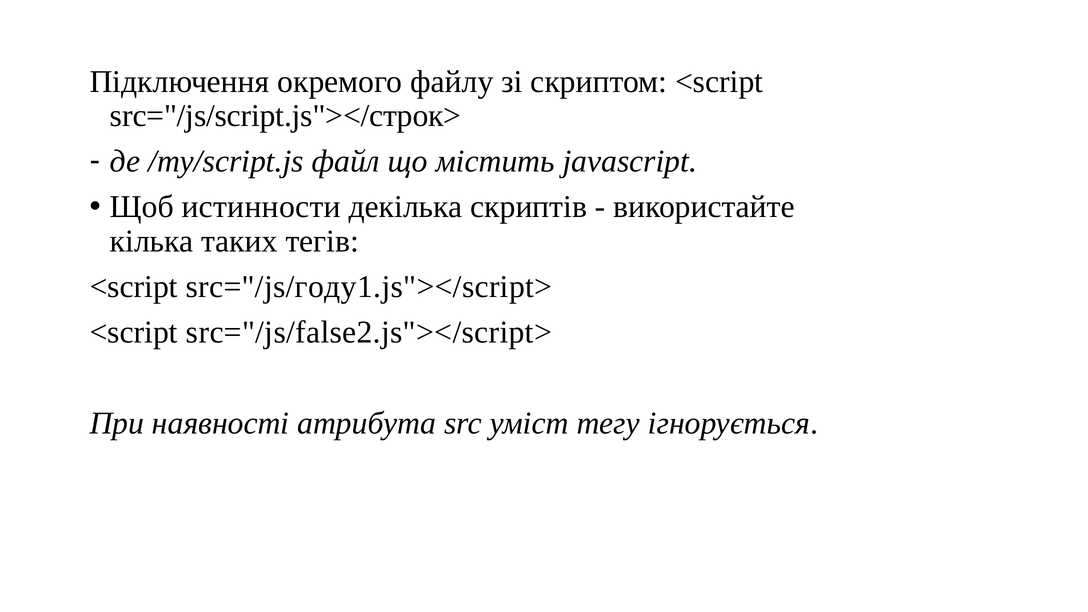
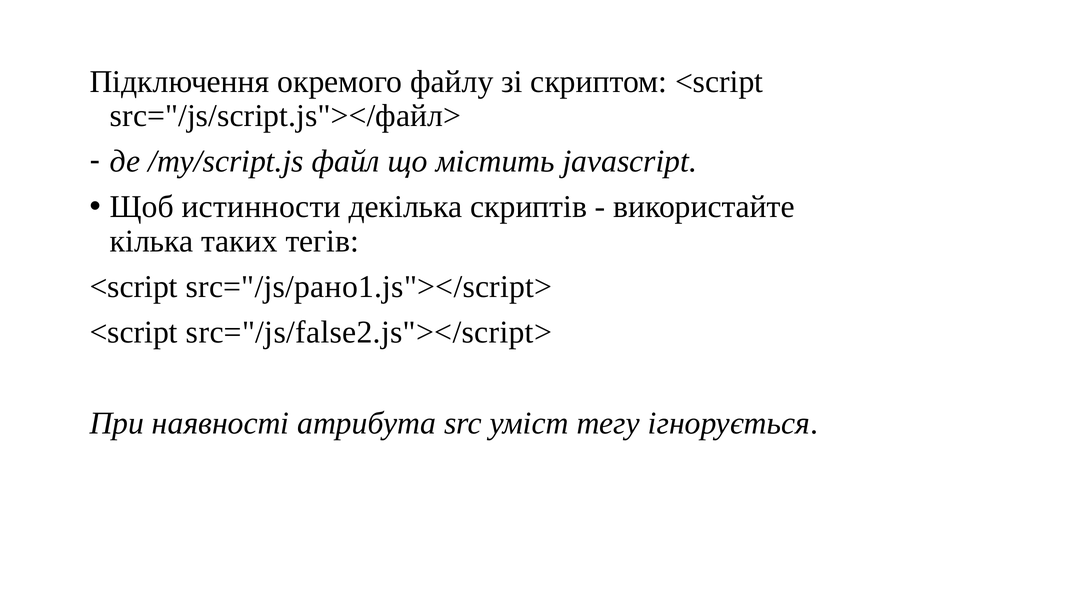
src="/js/script.js"></строк>: src="/js/script.js"></строк> -> src="/js/script.js"></файл> (286, 116)
src="/js/году1.js"></script>: src="/js/году1.js"></script> -> src="/js/рано1.js"></script> (369, 287)
